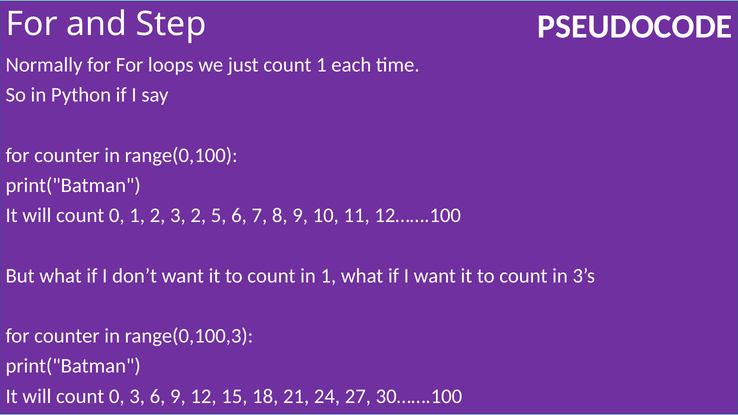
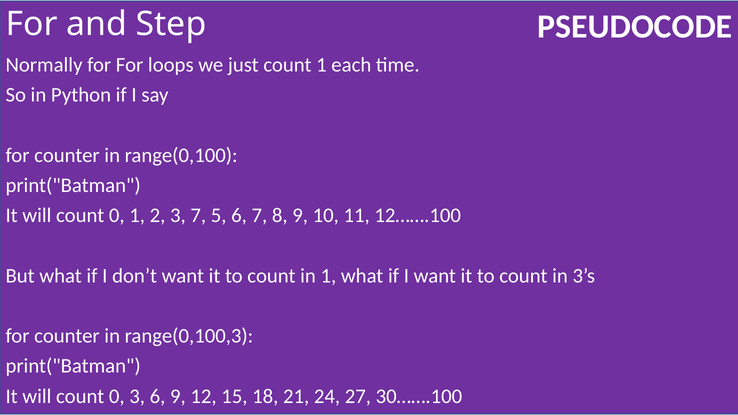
3 2: 2 -> 7 (198, 216)
